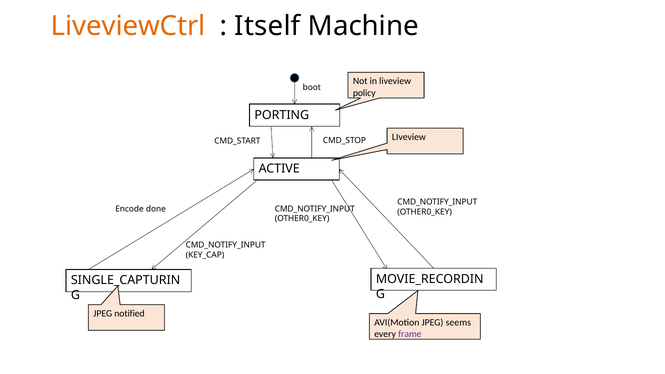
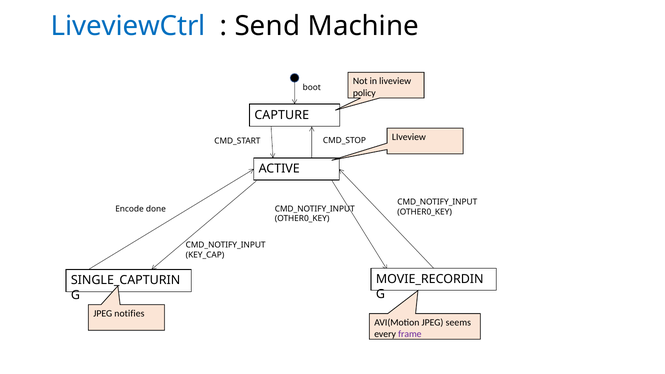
LiveviewCtrl colour: orange -> blue (128, 26)
Itself: Itself -> Send (267, 26)
PORTING: PORTING -> CAPTURE (282, 115)
notified: notified -> notifies (129, 314)
